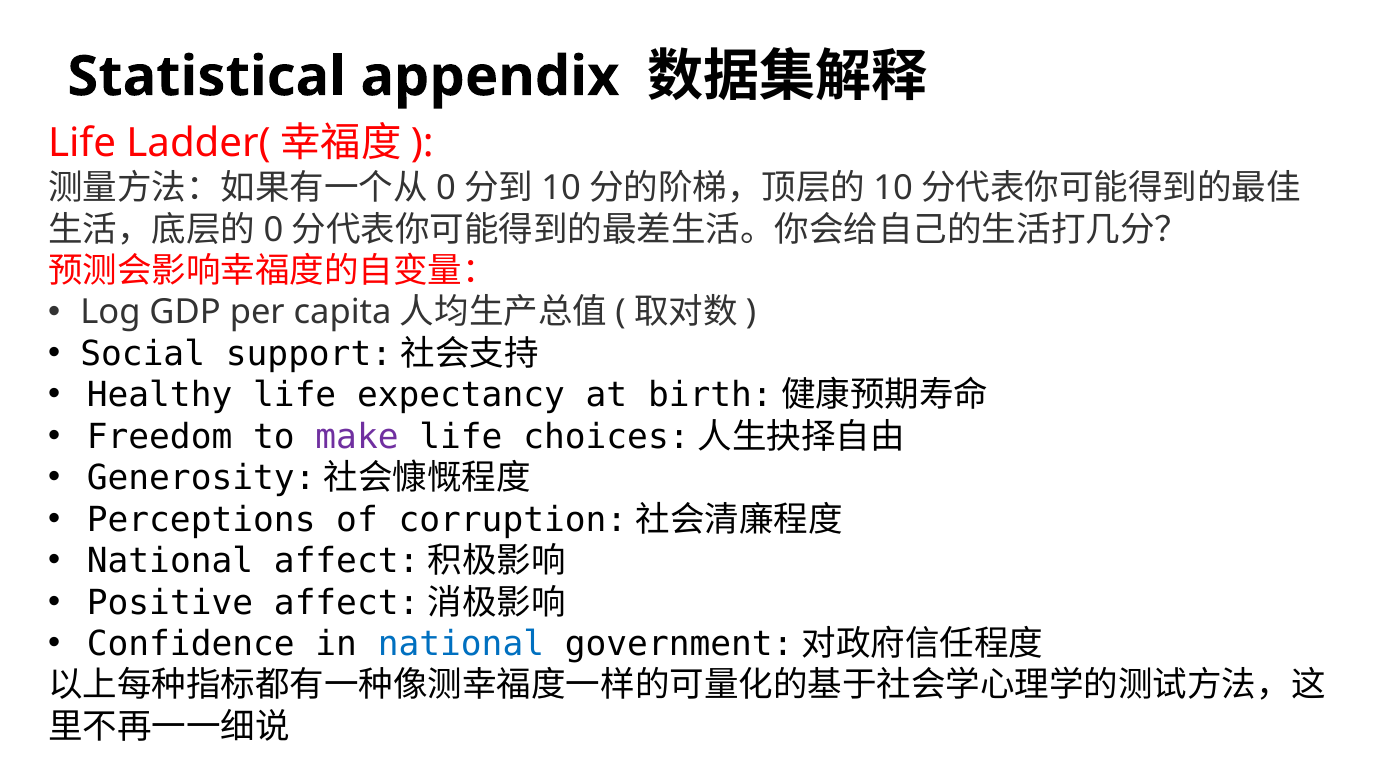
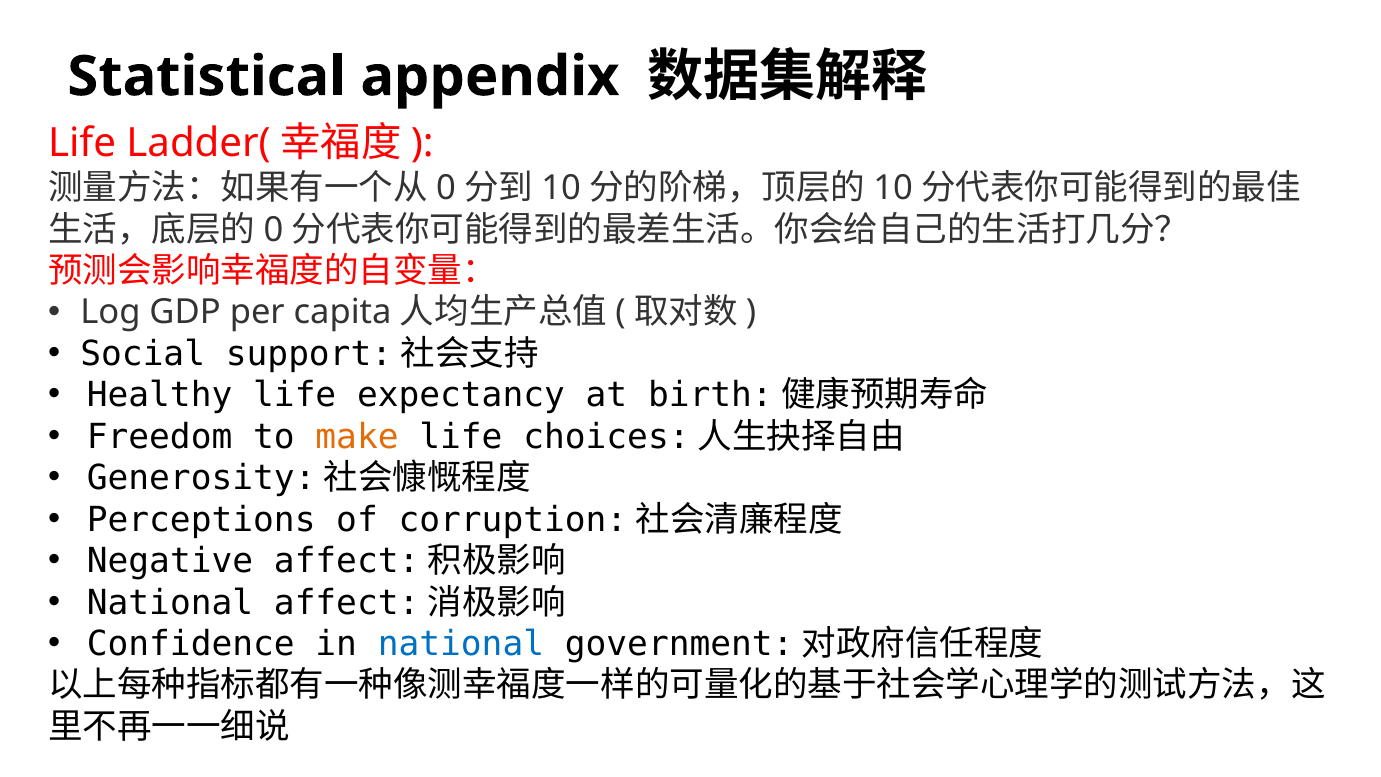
make colour: purple -> orange (357, 437)
National: National -> Negative (170, 561)
Positive: Positive -> National (170, 602)
